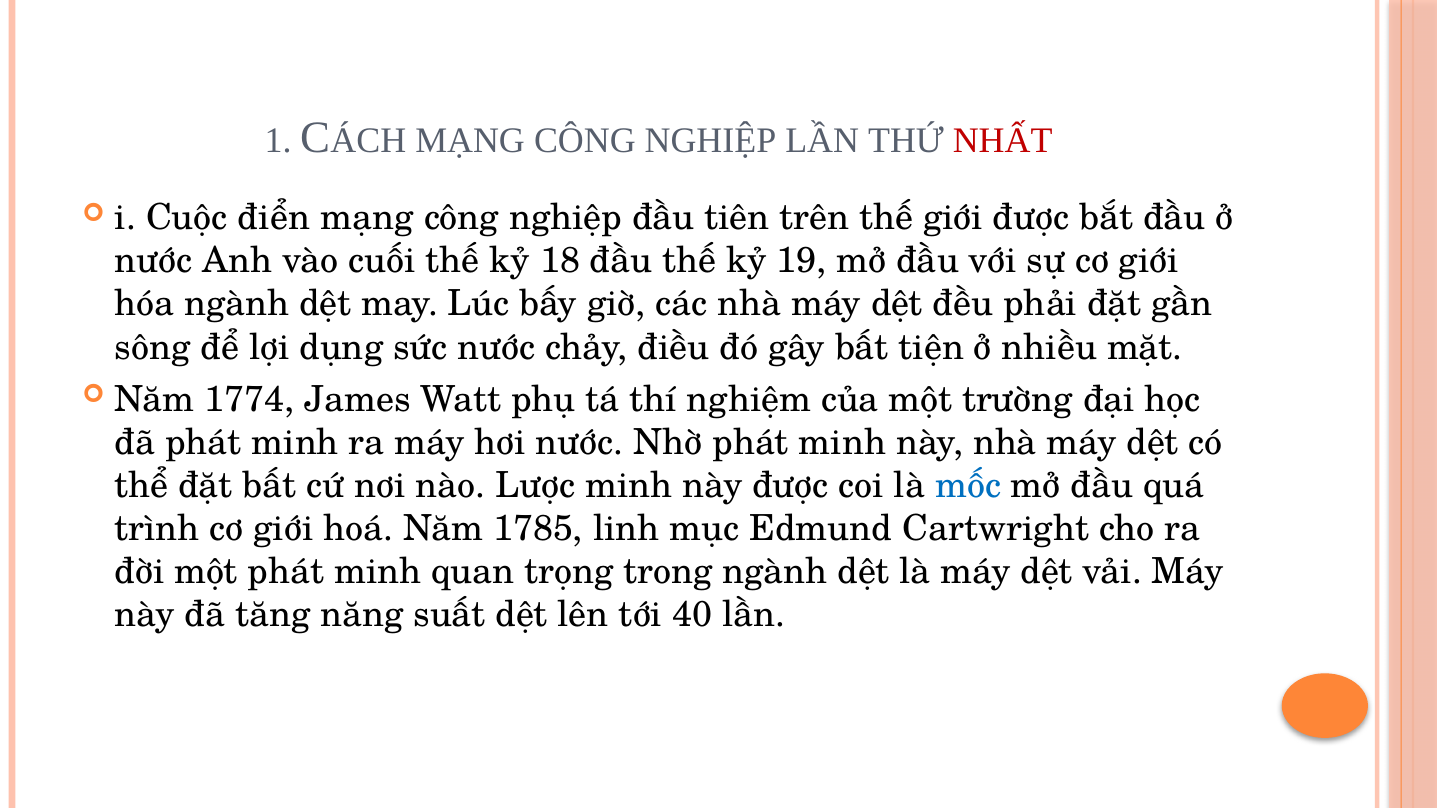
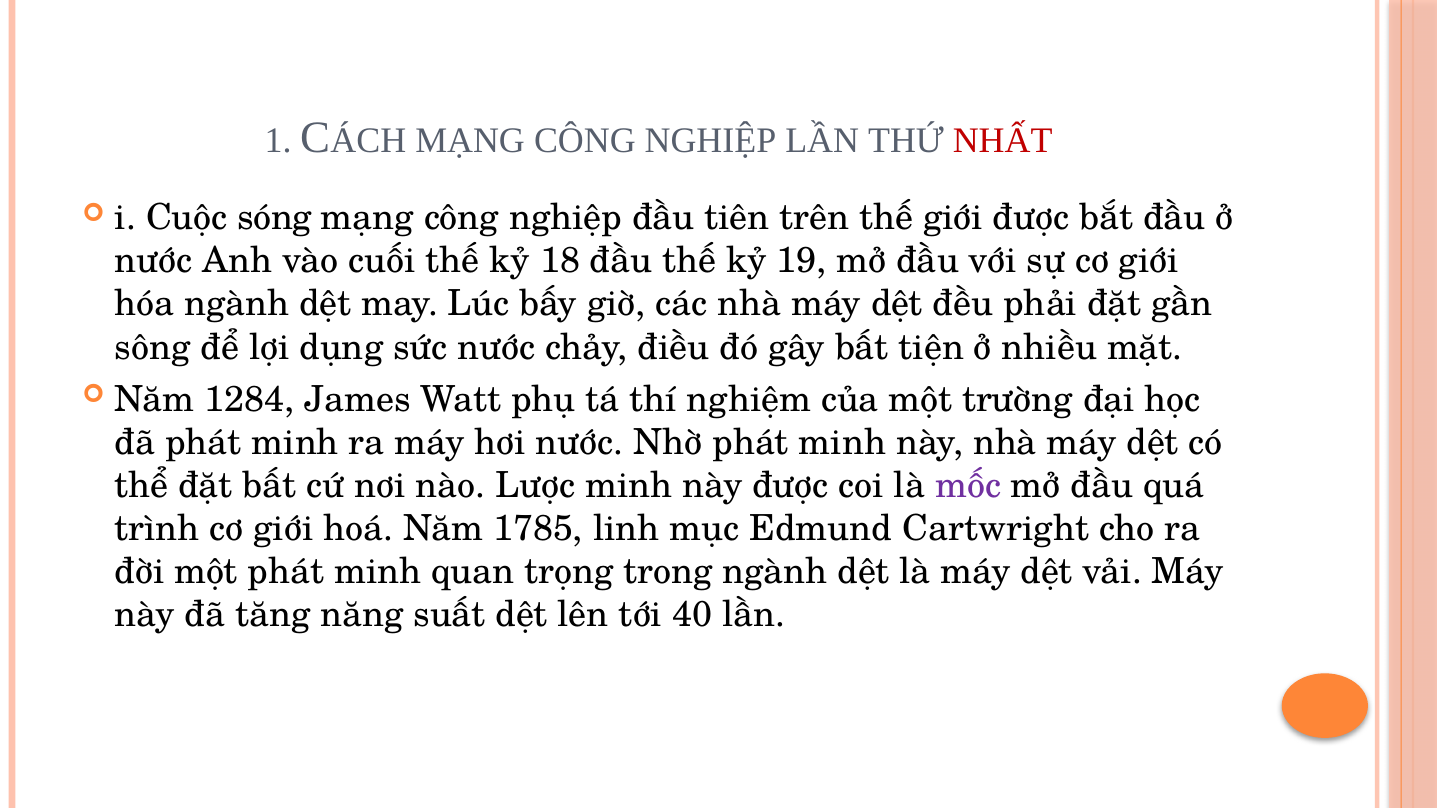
điển: điển -> sóng (275, 218)
1774: 1774 -> 1284 (250, 399)
mốc colour: blue -> purple (968, 486)
